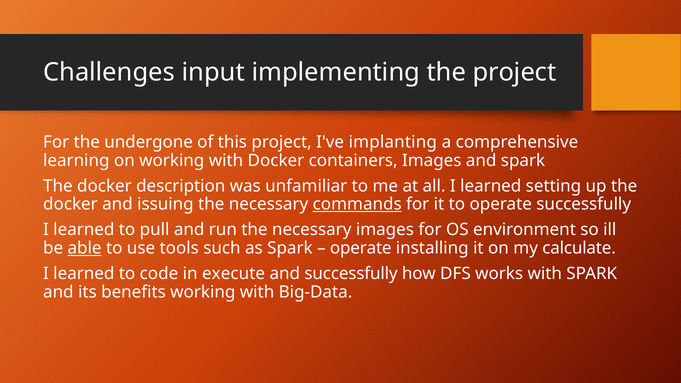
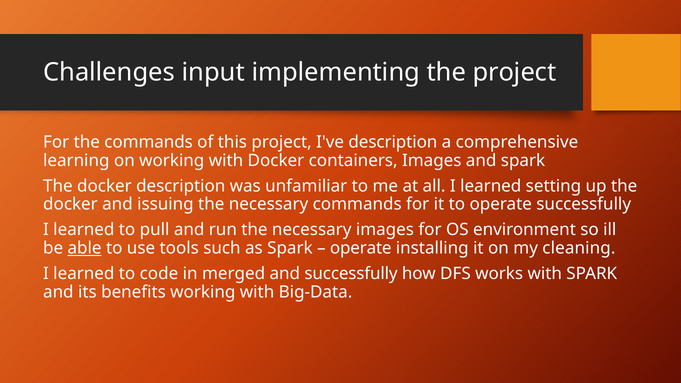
the undergone: undergone -> commands (149, 142)
I've implanting: implanting -> description (393, 142)
commands underline: present -> none (357, 204)
calculate: calculate -> cleaning (579, 248)
execute: execute -> merged (234, 274)
